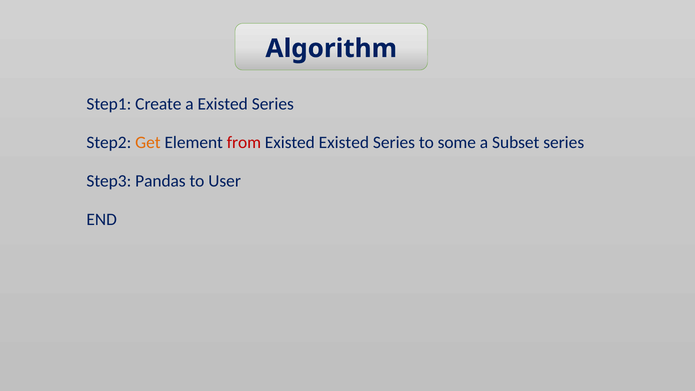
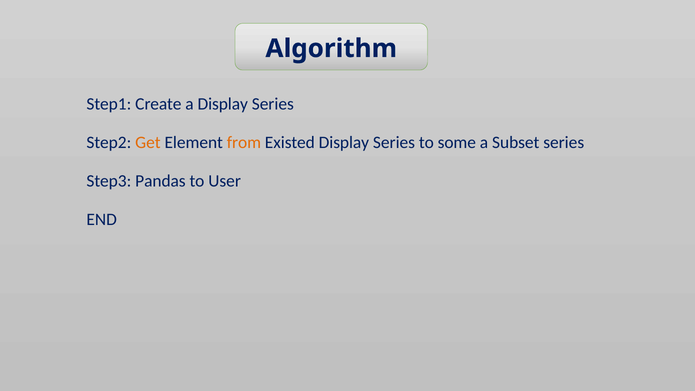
a Existed: Existed -> Display (223, 104)
from colour: red -> orange (244, 142)
Existed Existed: Existed -> Display (344, 142)
